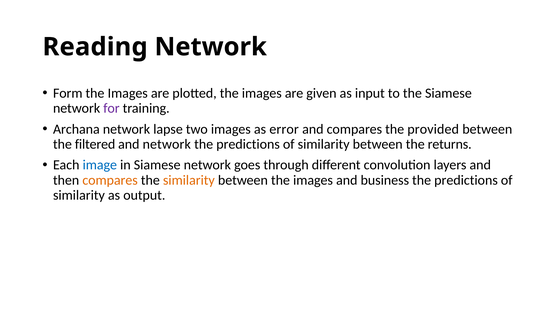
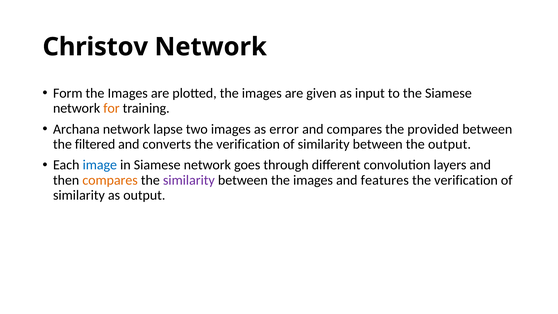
Reading: Reading -> Christov (95, 47)
for colour: purple -> orange (111, 108)
and network: network -> converts (167, 144)
predictions: predictions -> verification (248, 144)
the returns: returns -> output (450, 144)
similarity colour: orange -> purple (189, 180)
business: business -> features (385, 180)
predictions: predictions -> verification (466, 180)
